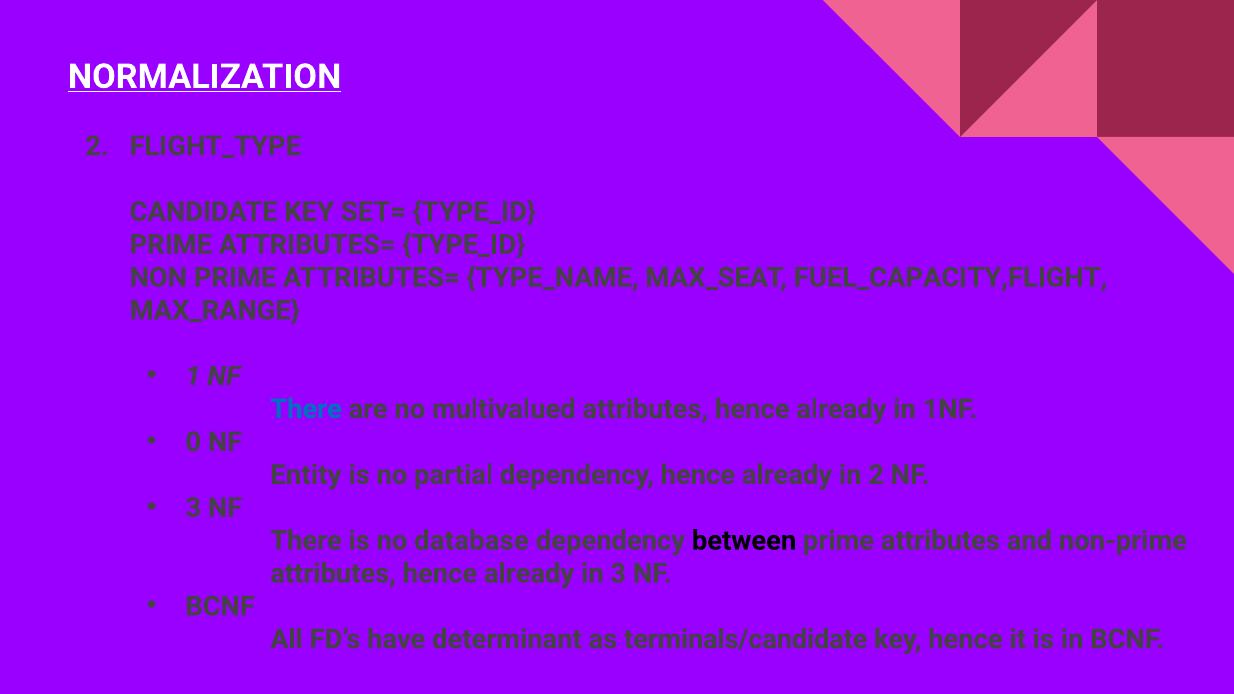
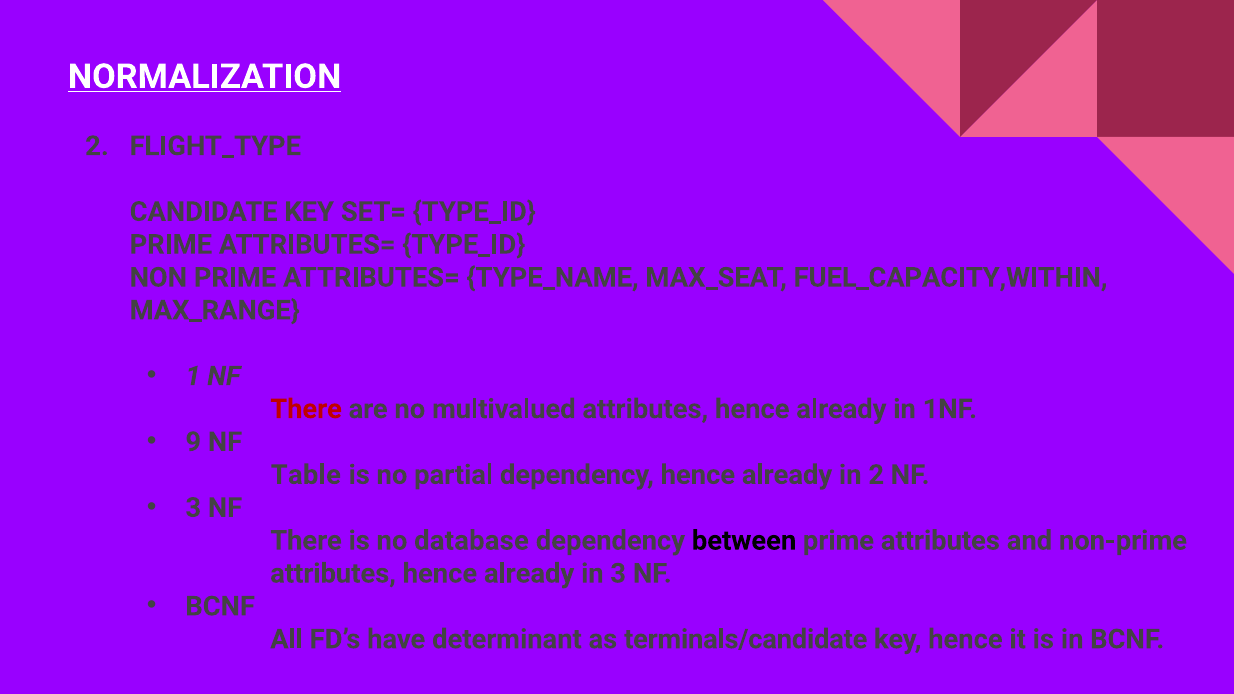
FUEL_CAPACITY,FLIGHT: FUEL_CAPACITY,FLIGHT -> FUEL_CAPACITY,WITHIN (951, 278)
There colour: blue -> red (306, 409)
0: 0 -> 9 (193, 442)
Entity: Entity -> Table (306, 475)
